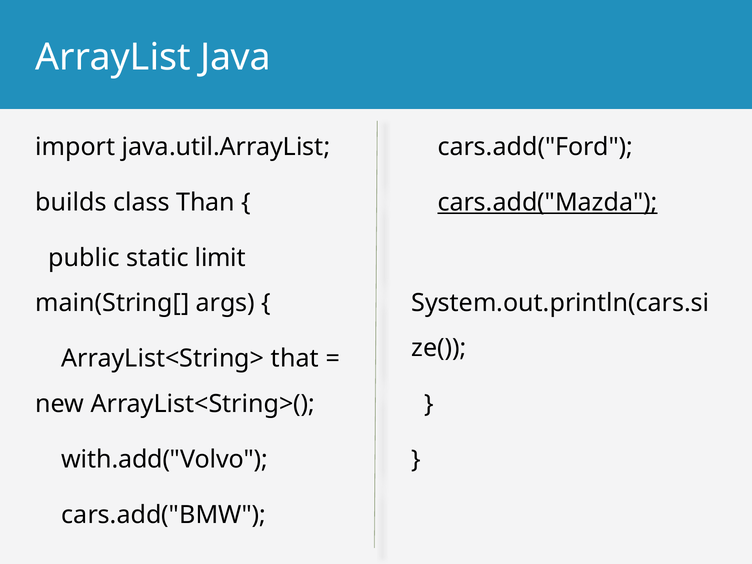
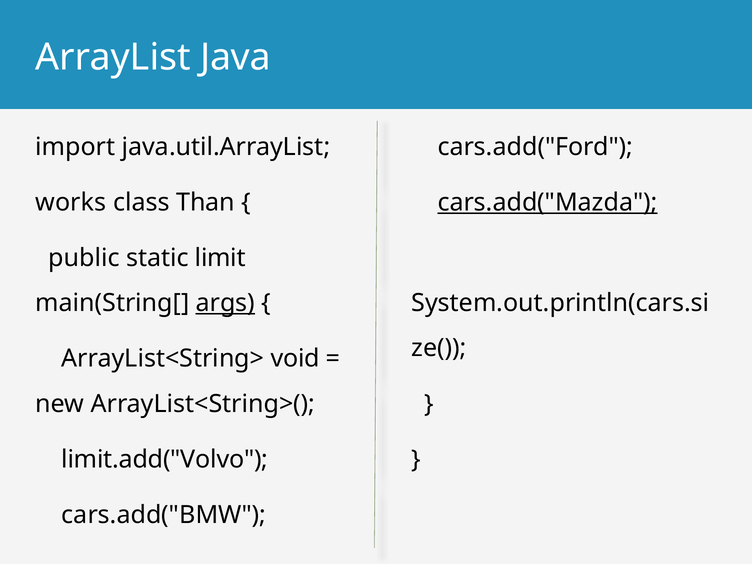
builds: builds -> works (71, 202)
args underline: none -> present (225, 303)
that: that -> void (295, 359)
with.add("Volvo: with.add("Volvo -> limit.add("Volvo (165, 459)
